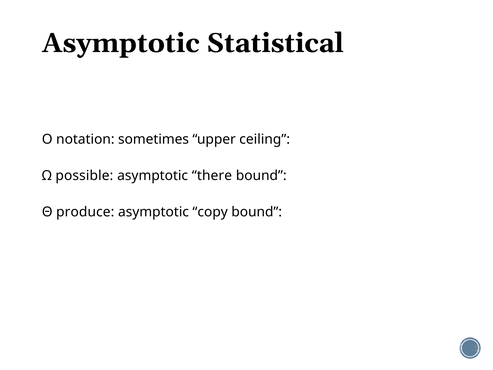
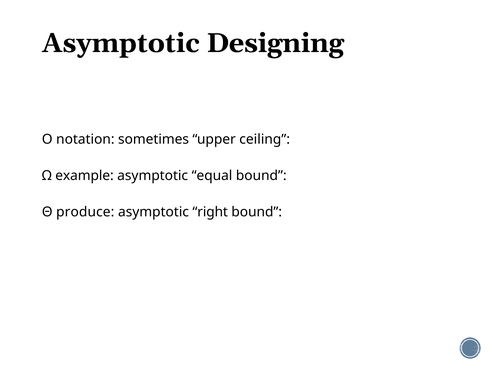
Statistical: Statistical -> Designing (275, 43)
possible: possible -> example (84, 176)
there: there -> equal (212, 176)
copy: copy -> right (210, 212)
